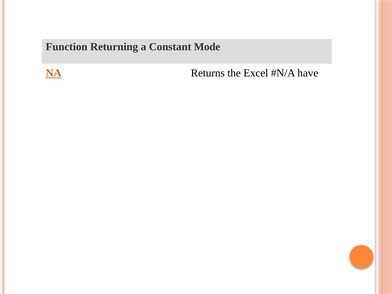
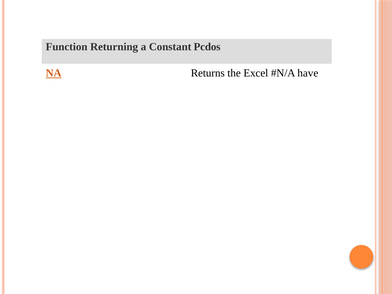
Mode: Mode -> Pcdos (207, 47)
